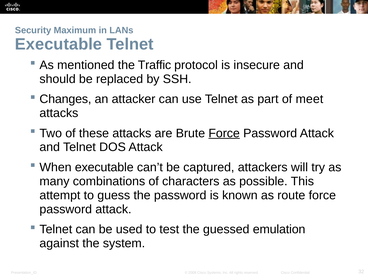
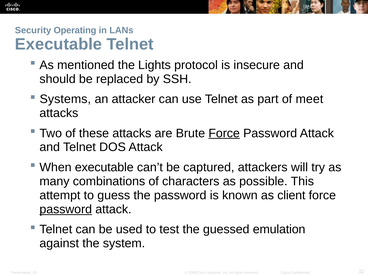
Maximum: Maximum -> Operating (75, 30)
Traffic: Traffic -> Lights (154, 65)
Changes: Changes -> Systems (65, 99)
route: route -> client (291, 195)
password underline: none -> present (66, 209)
